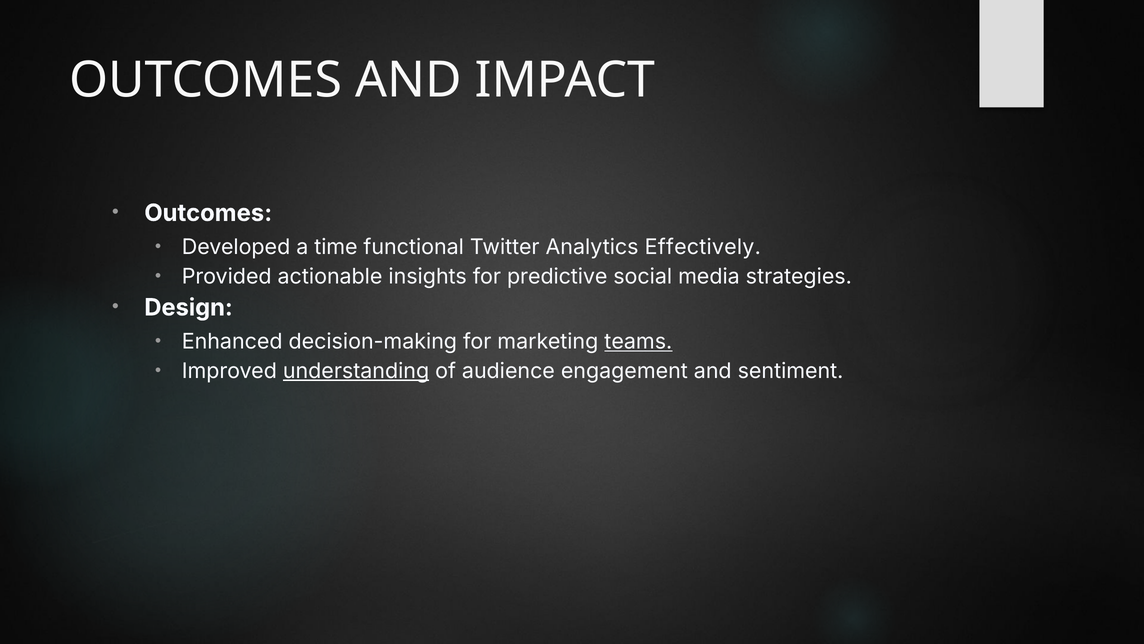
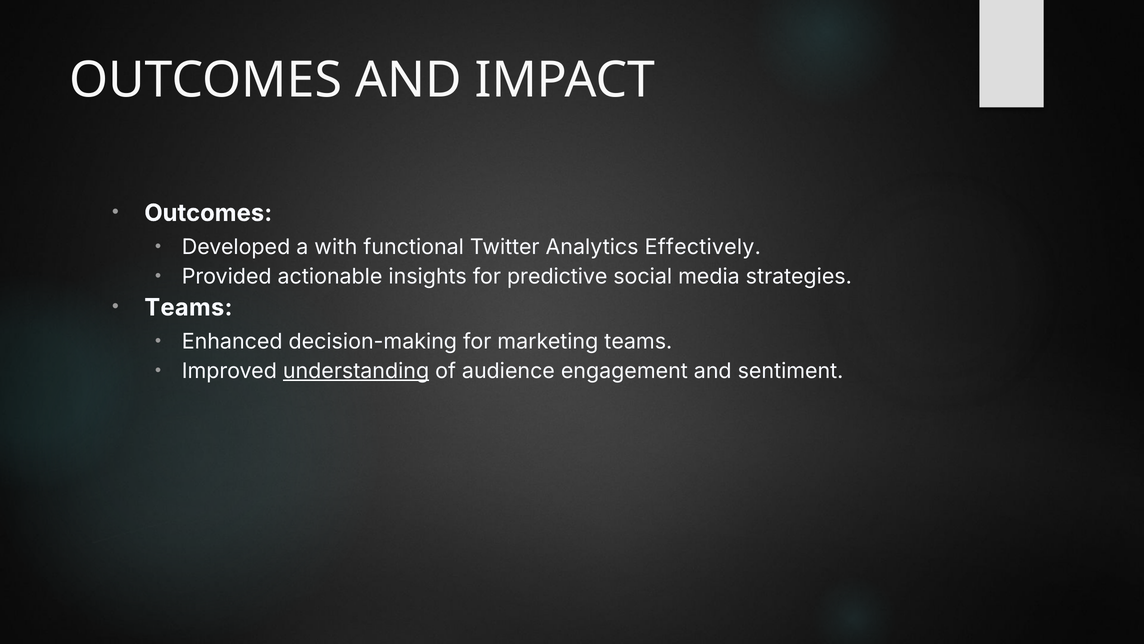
time: time -> with (336, 247)
Design: Design -> Teams (188, 307)
teams underline: present -> none (638, 341)
